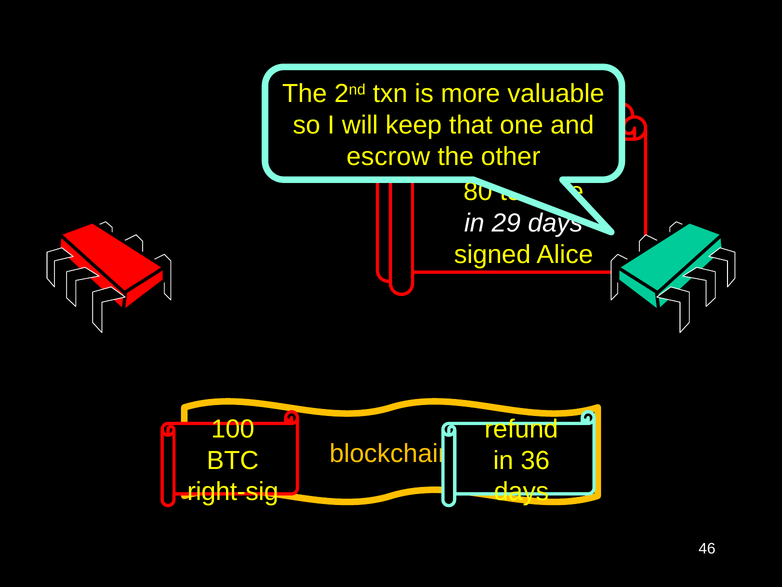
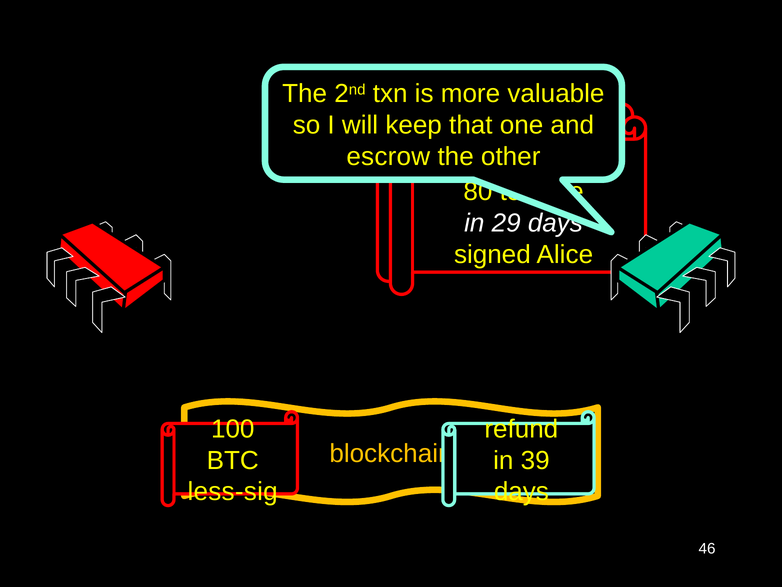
36: 36 -> 39 (535, 460)
right-sig: right-sig -> less-sig (233, 491)
